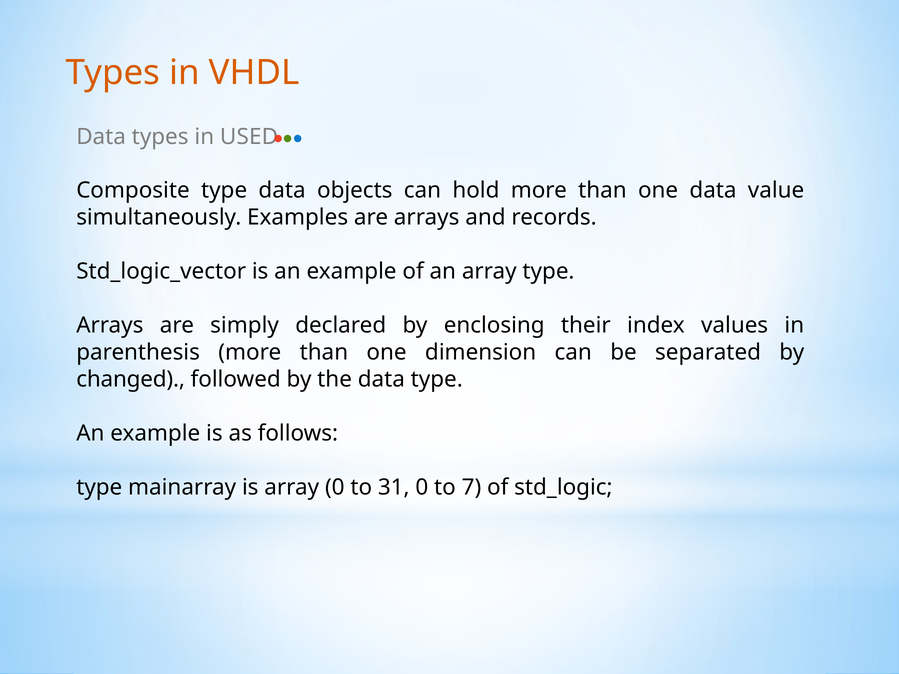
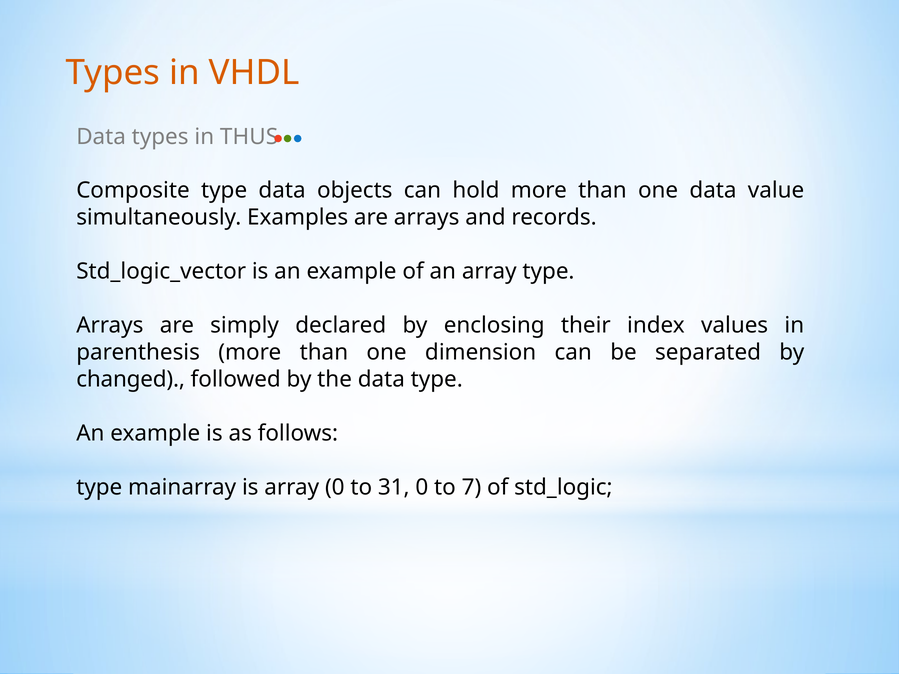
USED: USED -> THUS (249, 137)
